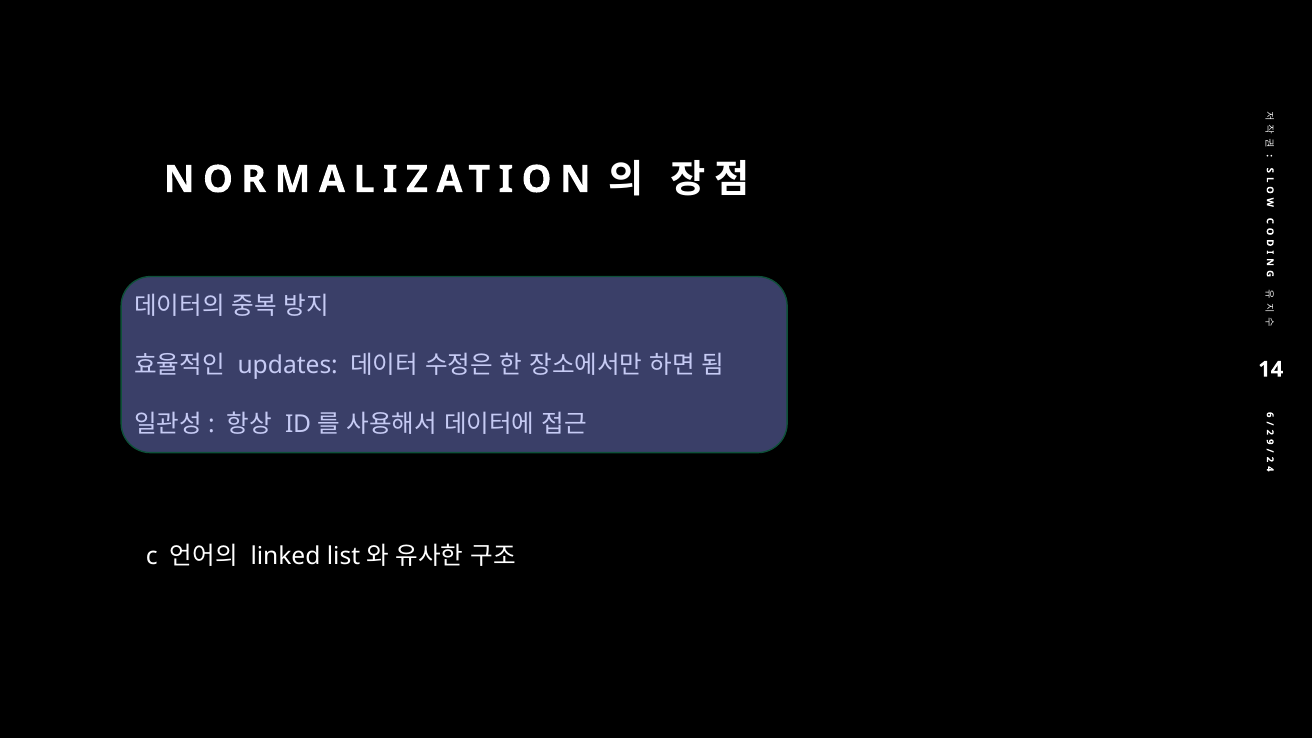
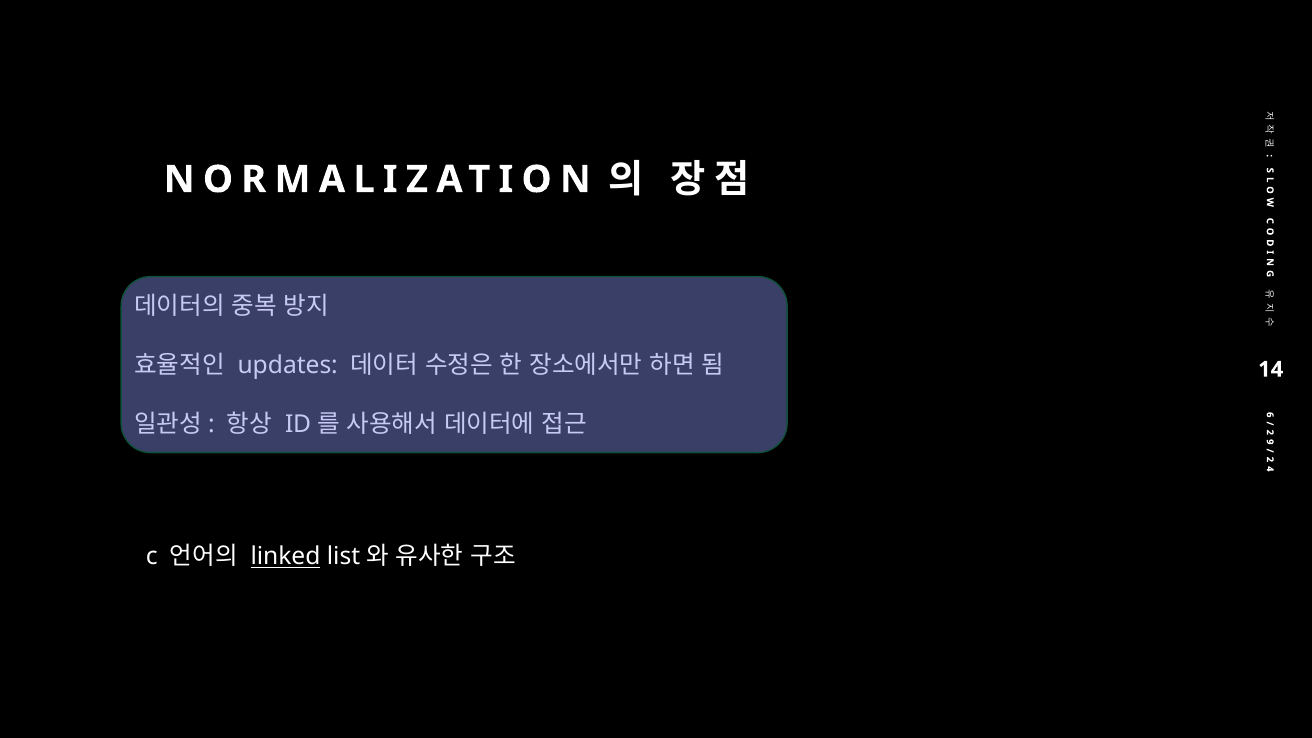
linked underline: none -> present (286, 557)
